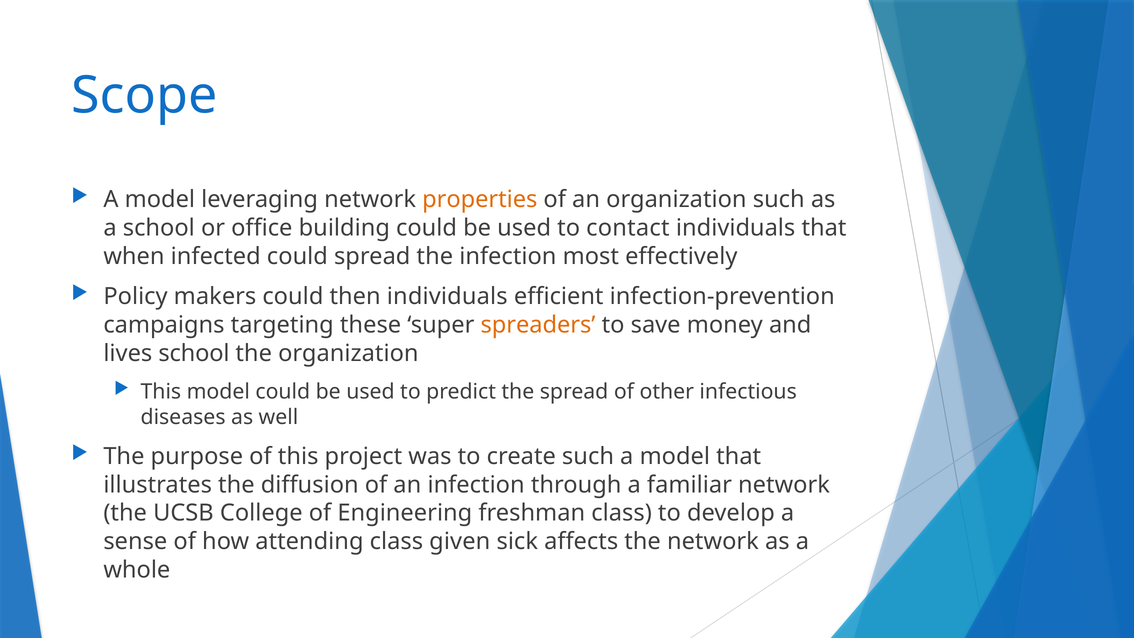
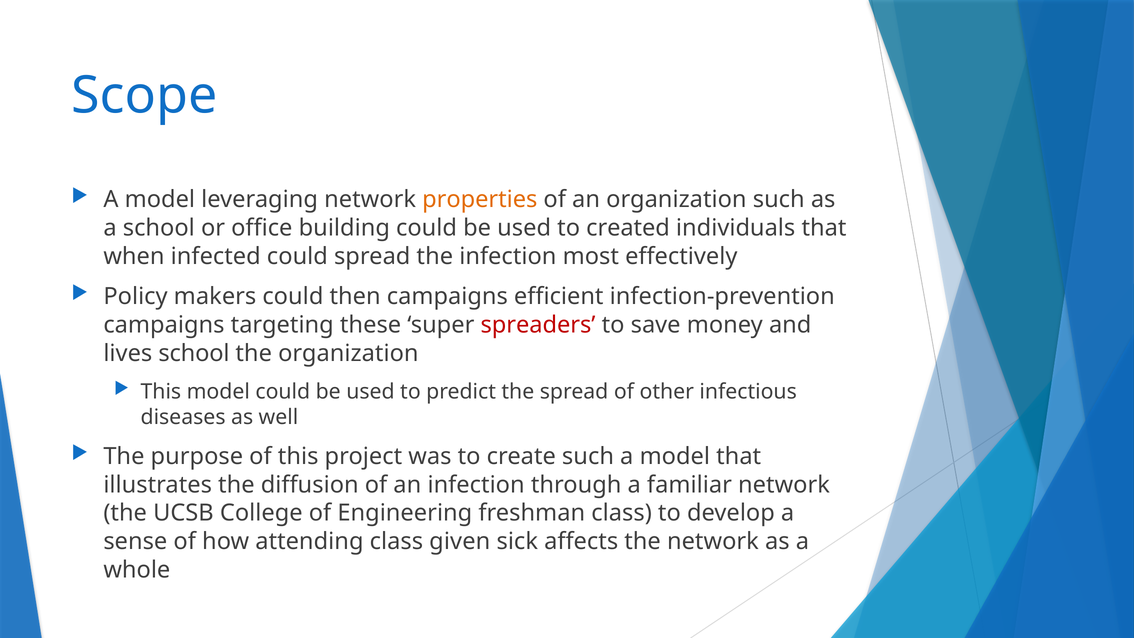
contact: contact -> created (628, 228)
then individuals: individuals -> campaigns (447, 297)
spreaders colour: orange -> red (538, 325)
